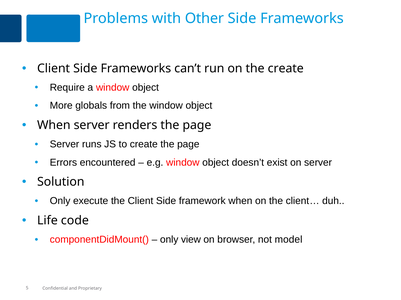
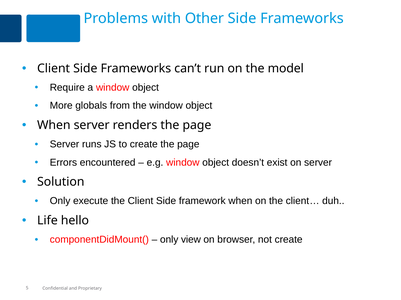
the create: create -> model (286, 68)
code: code -> hello (75, 221)
not model: model -> create (289, 240)
